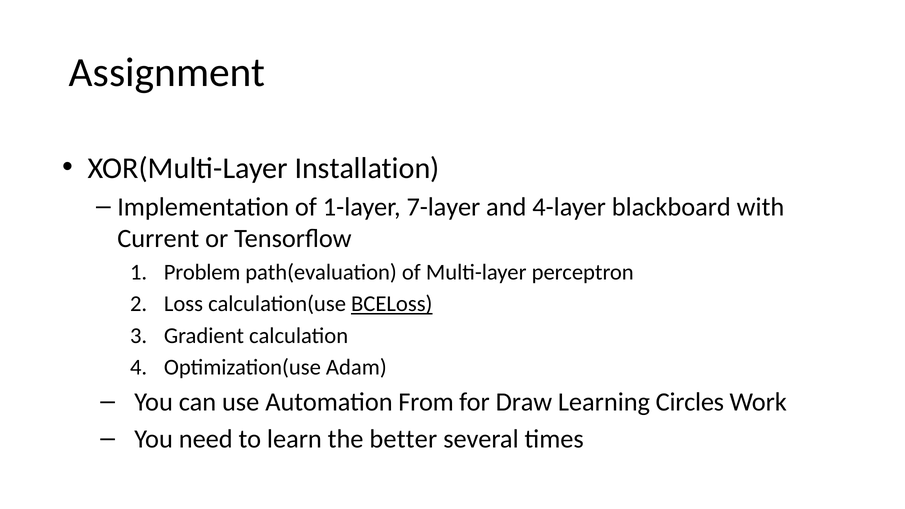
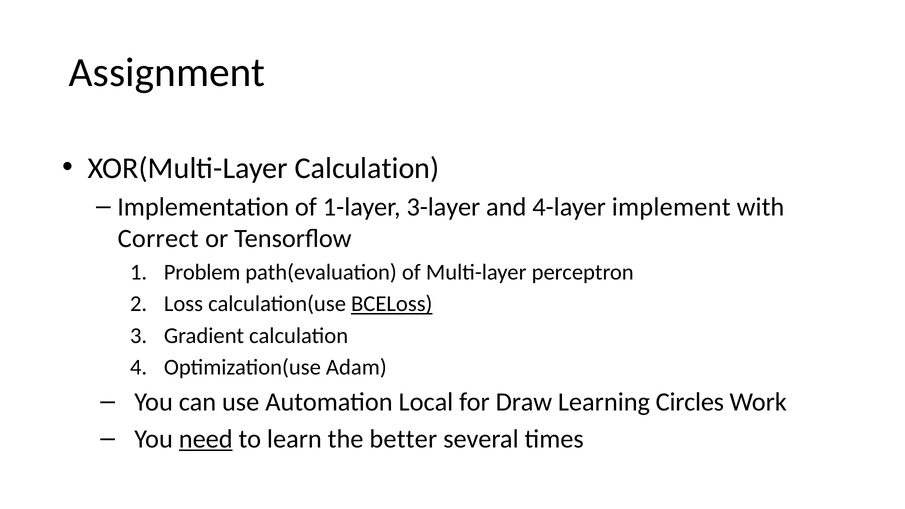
XOR(Multi-Layer Installation: Installation -> Calculation (367, 168)
7-layer: 7-layer -> 3-layer (443, 207)
blackboard: blackboard -> implement (671, 207)
Current: Current -> Correct (158, 239)
From: From -> Local (426, 402)
need underline: none -> present (206, 439)
